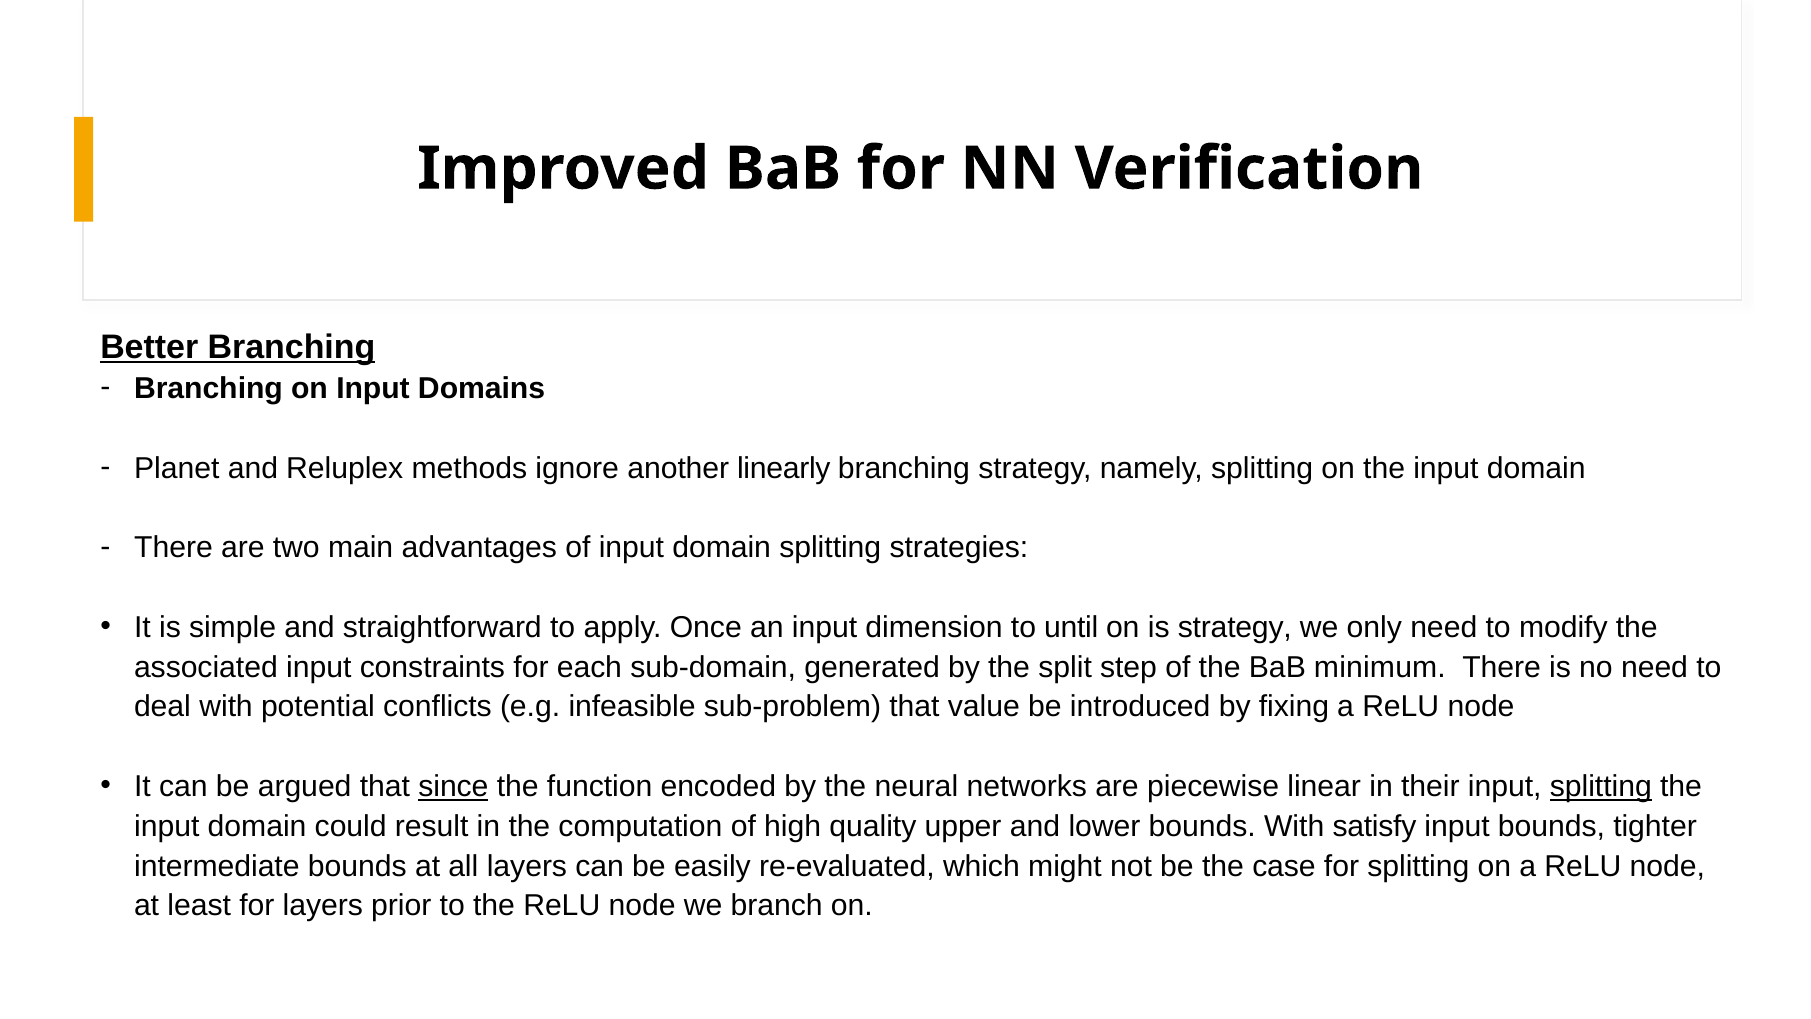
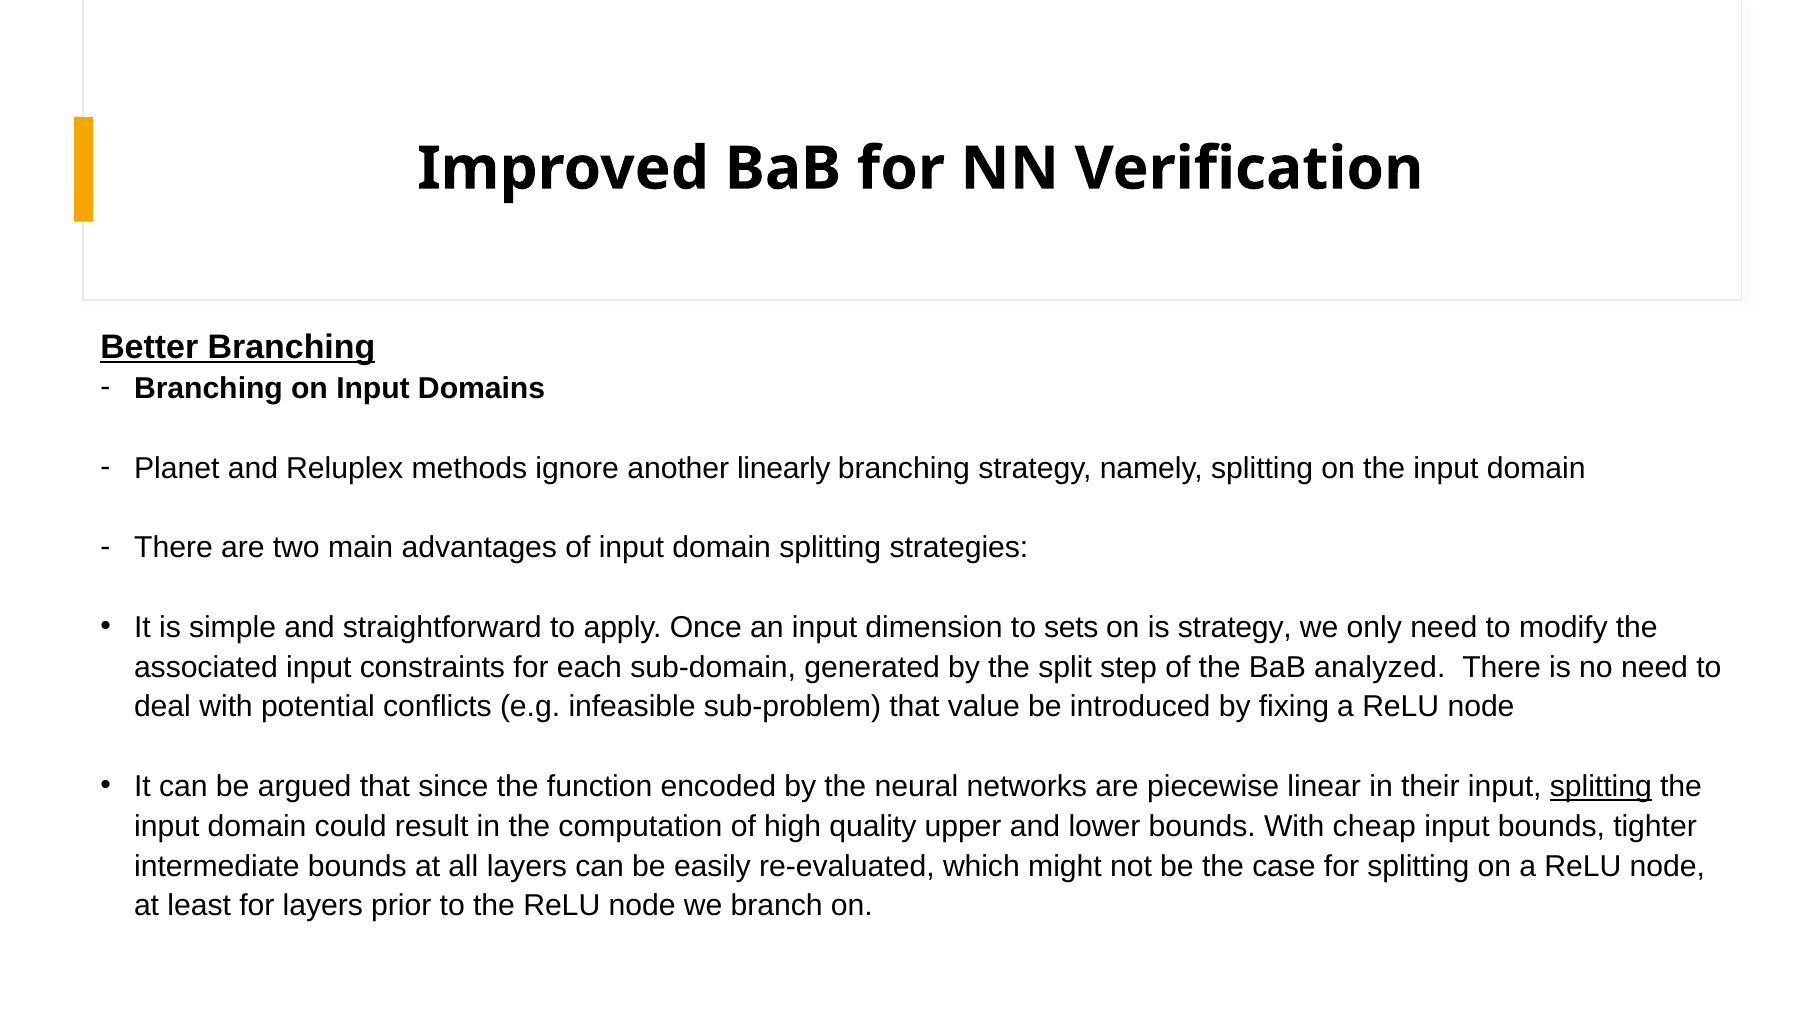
until: until -> sets (1071, 627)
minimum: minimum -> analyzed (1380, 667)
since underline: present -> none (453, 786)
satisfy: satisfy -> cheap (1374, 826)
